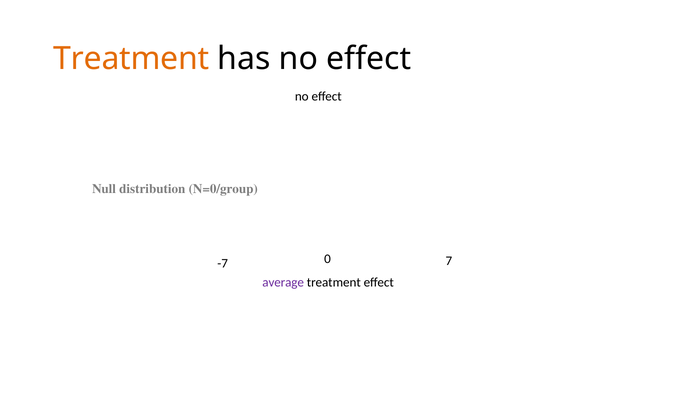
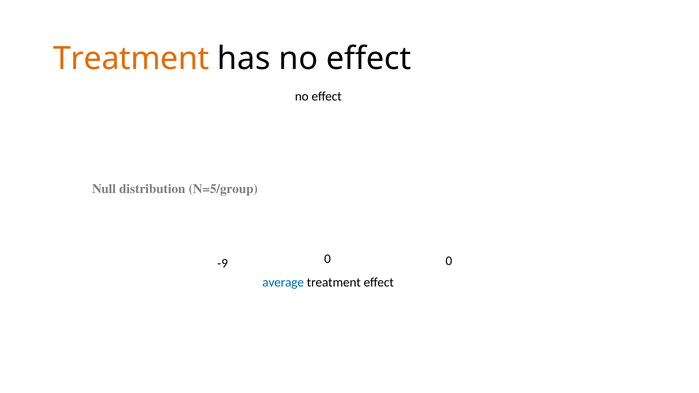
N=0/group: N=0/group -> N=5/group (223, 189)
-7: -7 -> -9 (223, 264)
0 7: 7 -> 0 (449, 261)
average colour: purple -> blue (283, 283)
